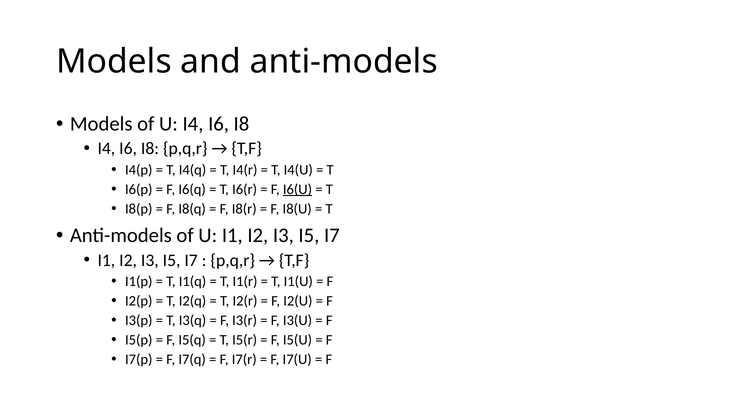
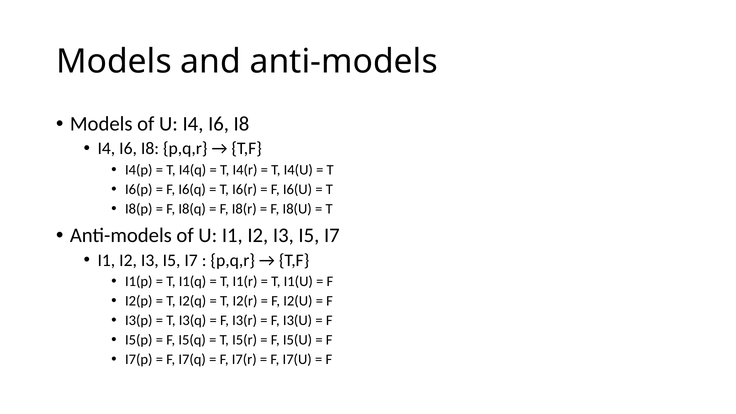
I6(U underline: present -> none (298, 189)
